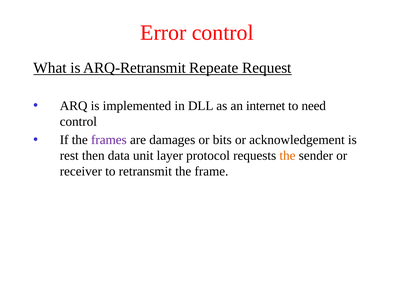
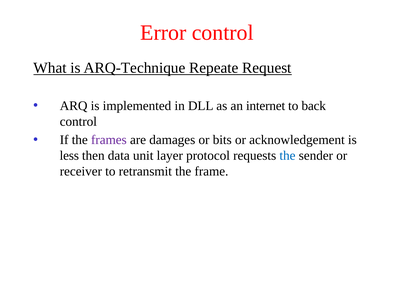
ARQ-Retransmit: ARQ-Retransmit -> ARQ-Technique (134, 68)
need: need -> back (314, 106)
rest: rest -> less (69, 156)
the colour: orange -> blue (287, 156)
